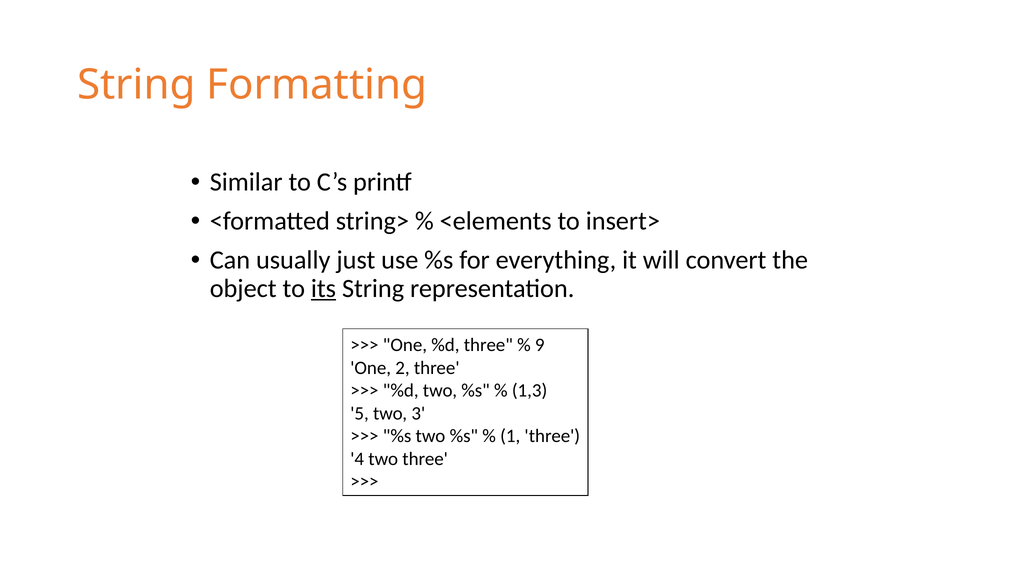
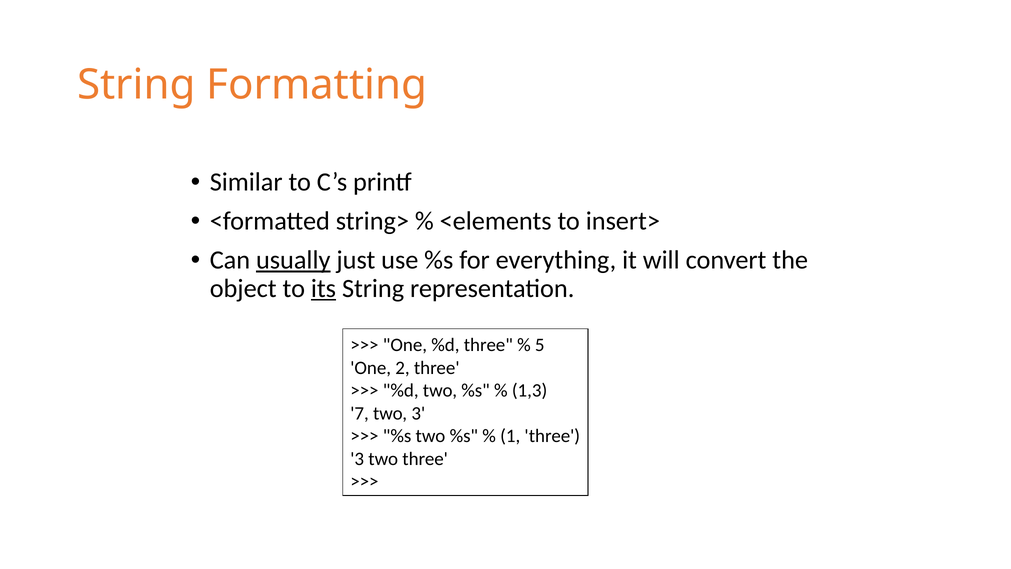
usually underline: none -> present (293, 260)
9: 9 -> 5 (540, 345)
5: 5 -> 7 (360, 413)
4: 4 -> 3 (357, 459)
